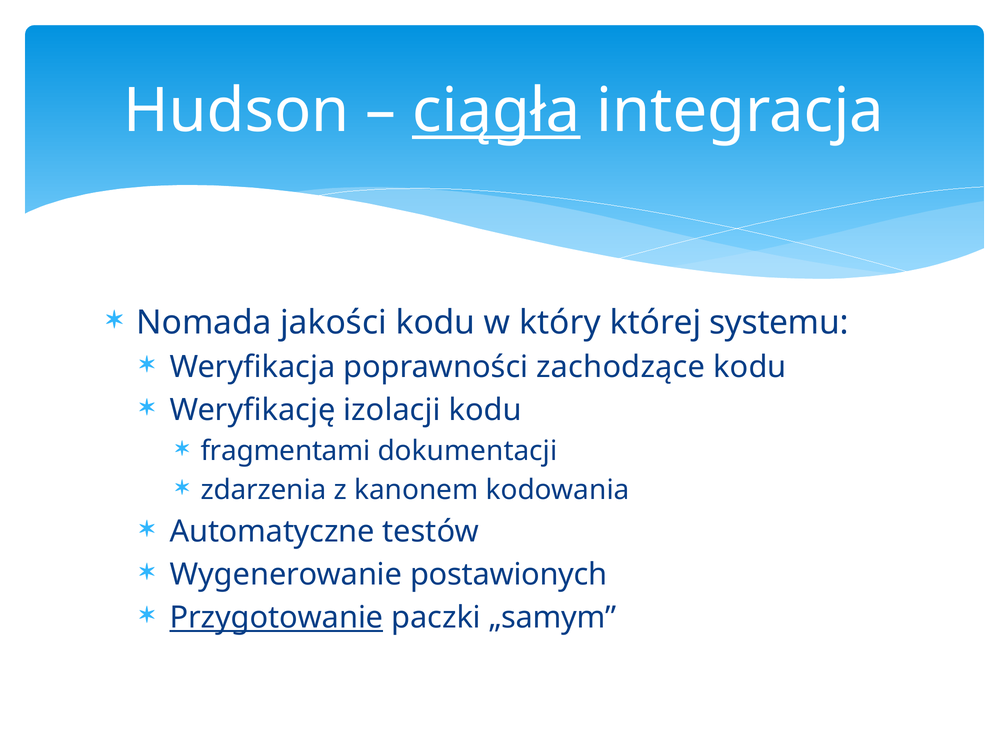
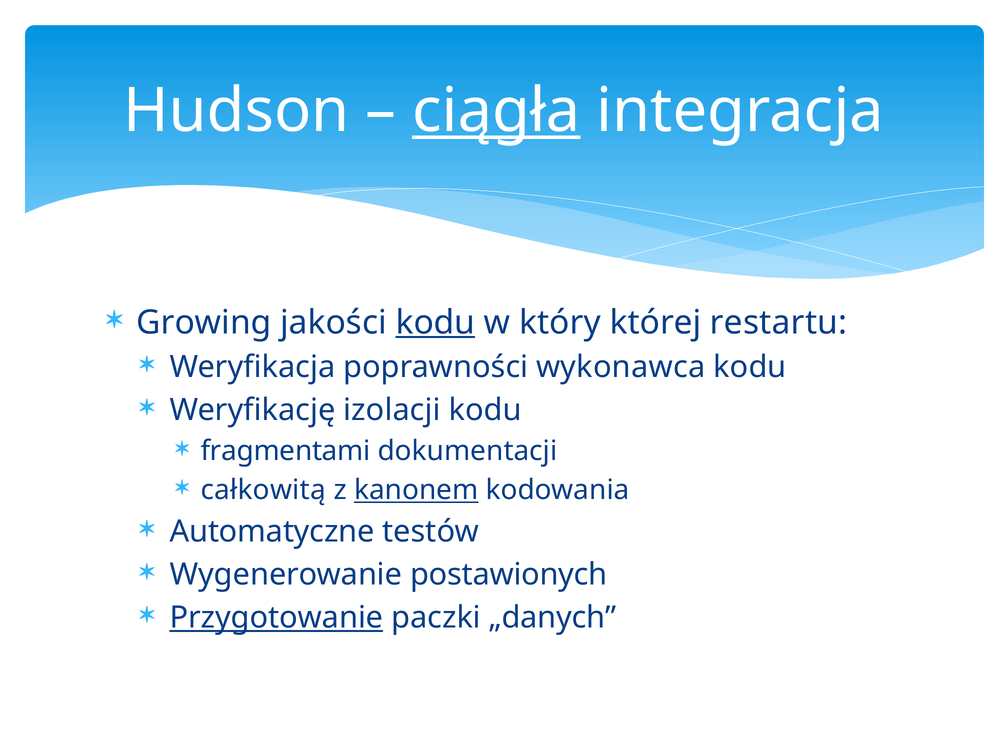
Nomada: Nomada -> Growing (204, 322)
kodu underline: none -> present (435, 322)
systemu: systemu -> restartu (779, 322)
zachodzące: zachodzące -> wykonawca (621, 367)
zdarzenia: zdarzenia -> całkowitą (263, 490)
kanonem underline: none -> present (416, 490)
„samym: „samym -> „danych (553, 618)
